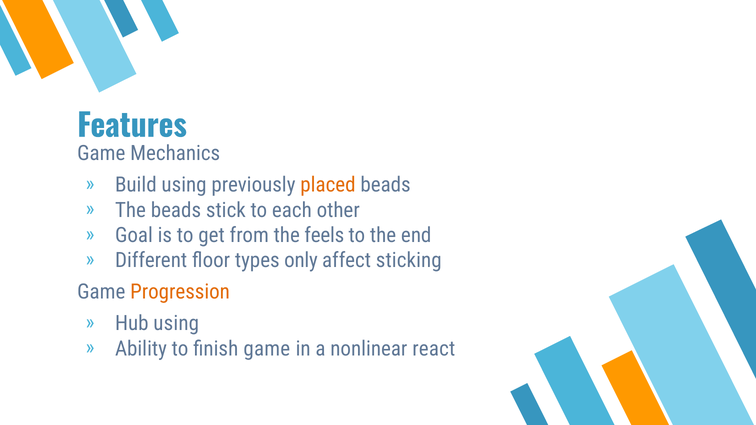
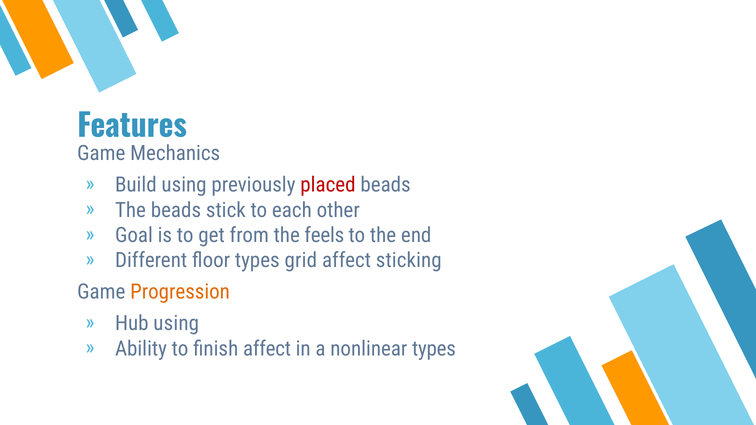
placed colour: orange -> red (328, 185)
only: only -> grid (301, 261)
finish game: game -> affect (267, 349)
nonlinear react: react -> types (434, 349)
